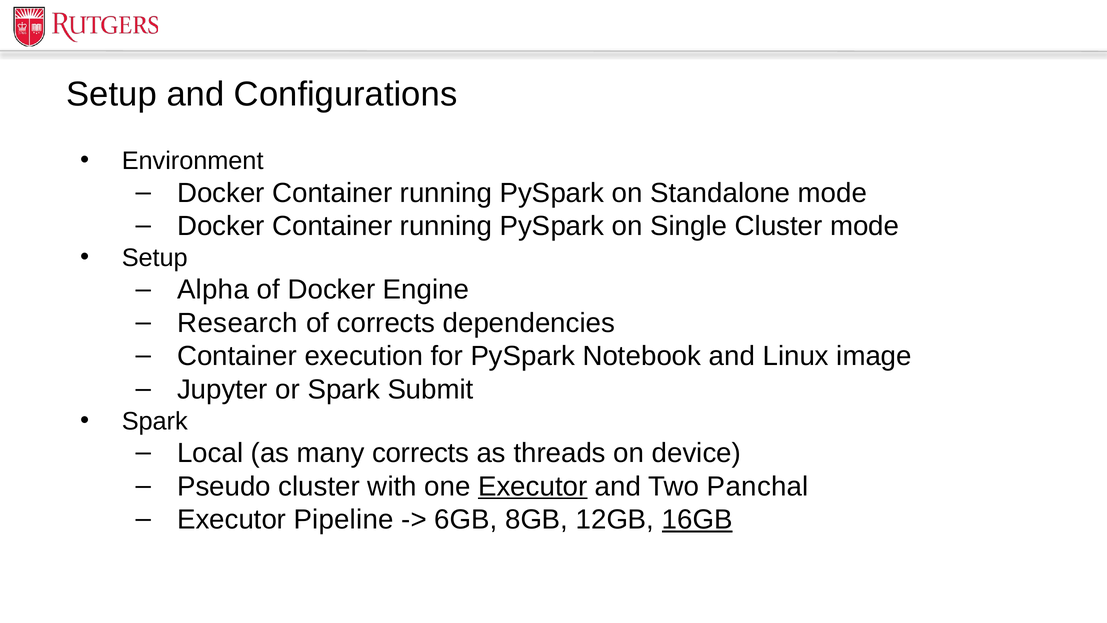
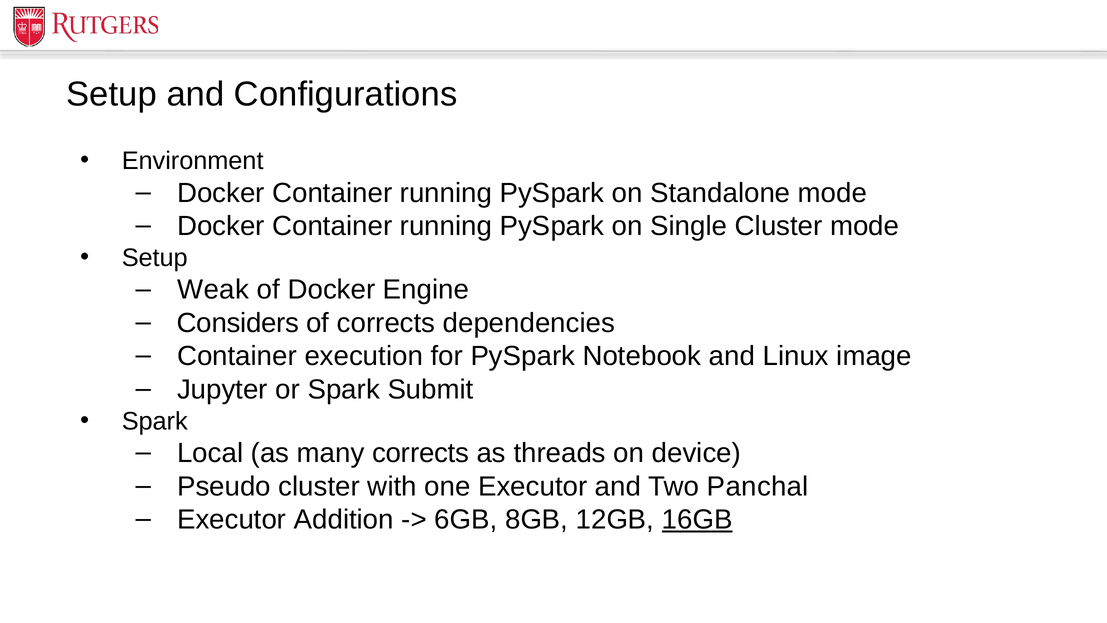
Alpha: Alpha -> Weak (213, 290)
Research: Research -> Considers (238, 323)
Executor underline: present -> none (533, 486)
Pipeline: Pipeline -> Addition (344, 519)
